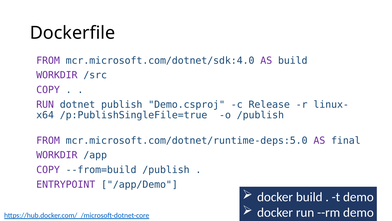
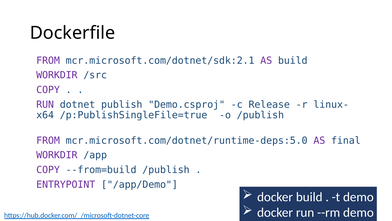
mcr.microsoft.com/dotnet/sdk:4.0: mcr.microsoft.com/dotnet/sdk:4.0 -> mcr.microsoft.com/dotnet/sdk:2.1 (160, 60)
